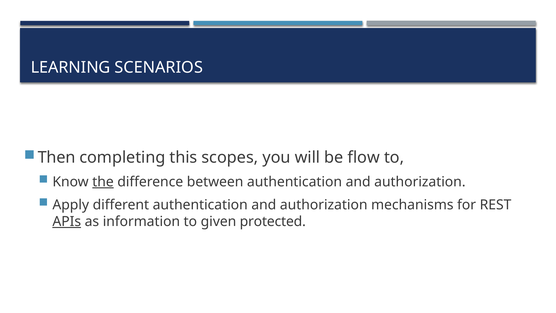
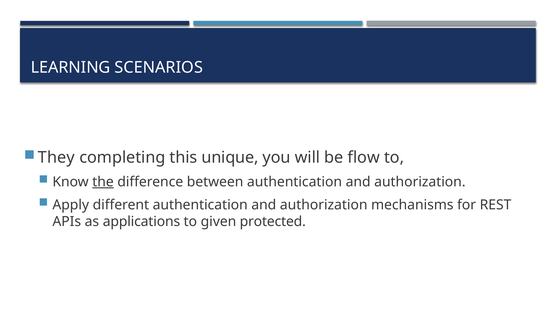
Then: Then -> They (56, 157)
scopes: scopes -> unique (230, 157)
APIs underline: present -> none (67, 221)
information: information -> applications (141, 221)
